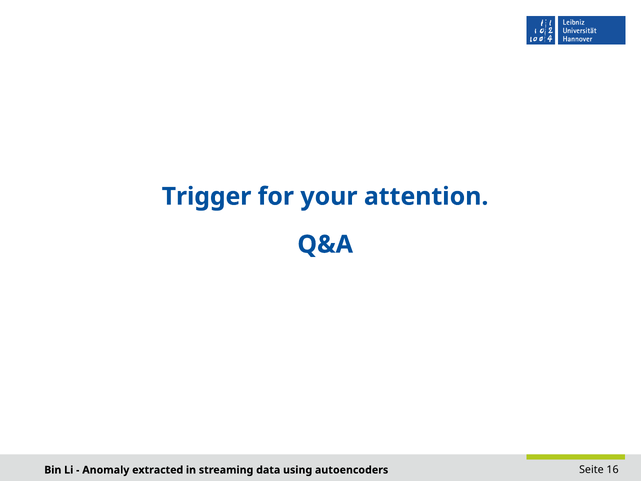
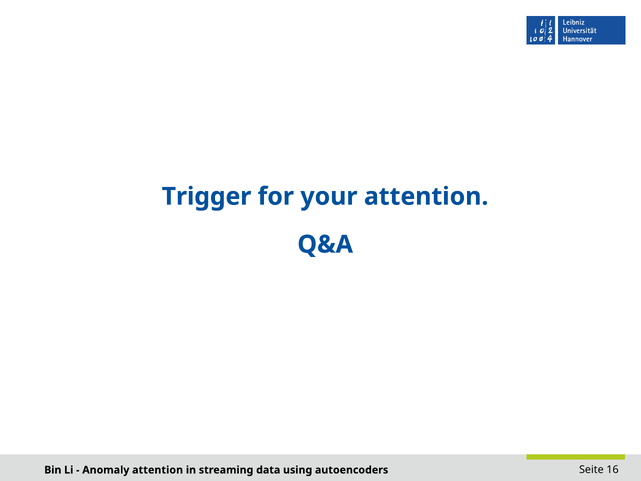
Anomaly extracted: extracted -> attention (158, 470)
